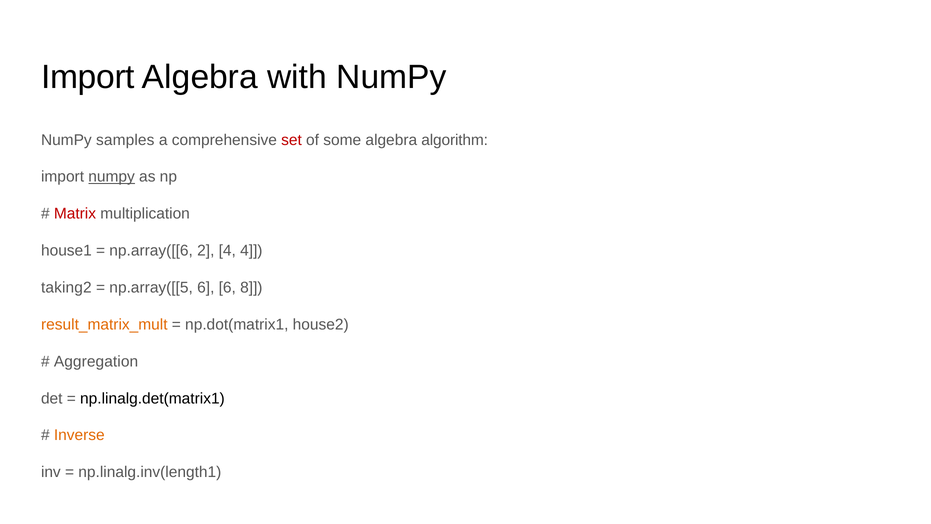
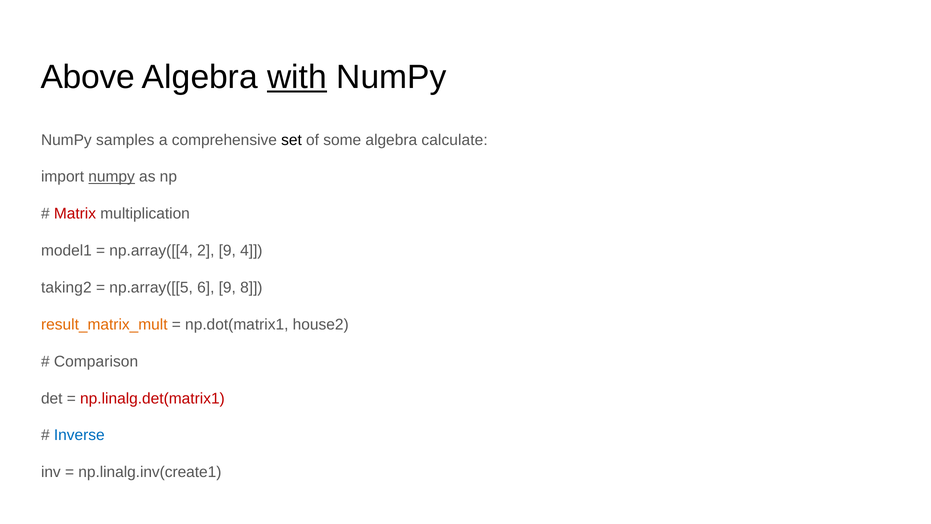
Import: Import -> Above (88, 77)
with underline: none -> present (297, 77)
set colour: red -> black (291, 140)
algorithm: algorithm -> calculate (455, 140)
house1: house1 -> model1 (66, 251)
np.array([[6: np.array([[6 -> np.array([[4 (151, 251)
2 4: 4 -> 9 (227, 251)
6 6: 6 -> 9 (227, 287)
Aggregation: Aggregation -> Comparison (96, 361)
np.linalg.det(matrix1 colour: black -> red (152, 398)
Inverse colour: orange -> blue (79, 435)
np.linalg.inv(length1: np.linalg.inv(length1 -> np.linalg.inv(create1 (150, 472)
